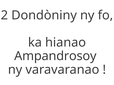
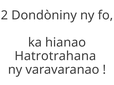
Ampandrosoy: Ampandrosoy -> Hatrotrahana (55, 56)
